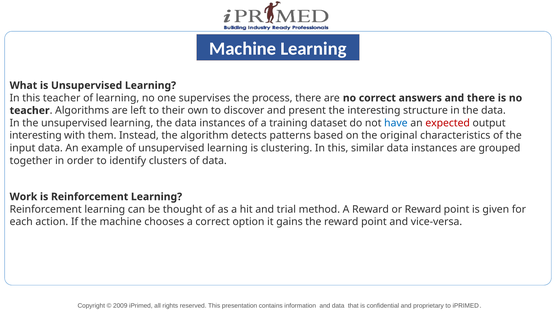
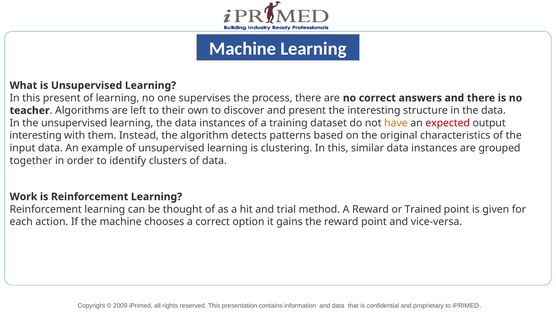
this teacher: teacher -> present (62, 98)
have colour: blue -> orange (396, 123)
or Reward: Reward -> Trained (423, 209)
